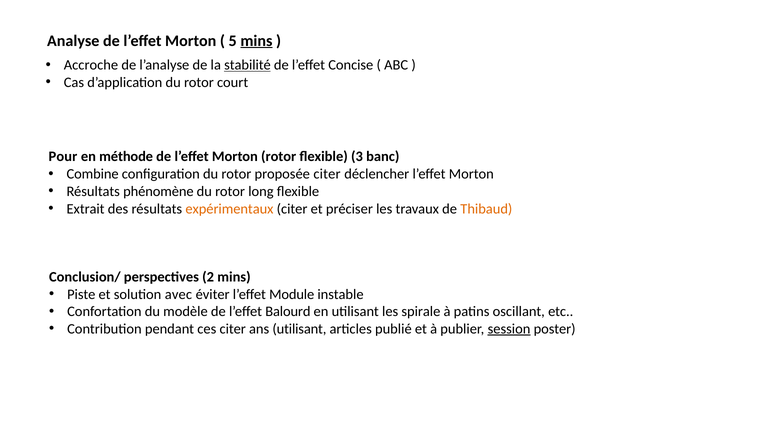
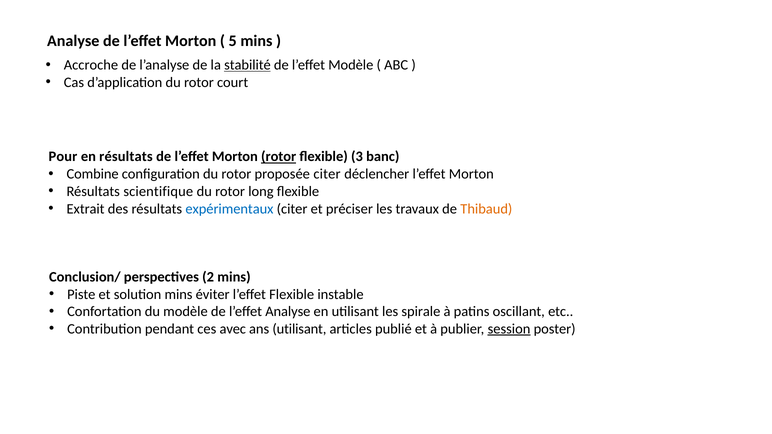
mins underline: present -> none (256, 41)
l’effet Concise: Concise -> Modèle (351, 65)
en méthode: méthode -> résultats (126, 157)
rotor underline: none -> present (279, 157)
phénomène: phénomène -> scientifique (158, 192)
expérimentaux colour: orange -> blue (229, 209)
solution avec: avec -> mins (179, 294)
l’effet Module: Module -> Flexible (292, 294)
l’effet Balourd: Balourd -> Analyse (288, 312)
ces citer: citer -> avec (233, 329)
